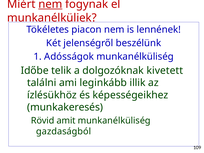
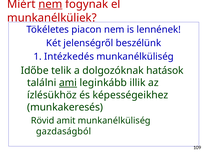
Adósságok: Adósságok -> Intézkedés (69, 57)
kivetett: kivetett -> hatások (165, 71)
ami underline: none -> present (68, 83)
